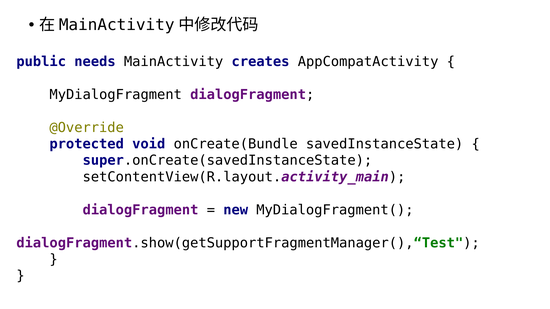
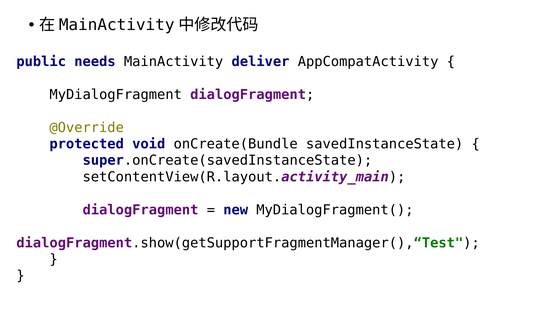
creates: creates -> deliver (261, 62)
